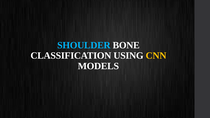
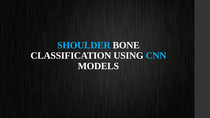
CNN colour: yellow -> light blue (156, 56)
